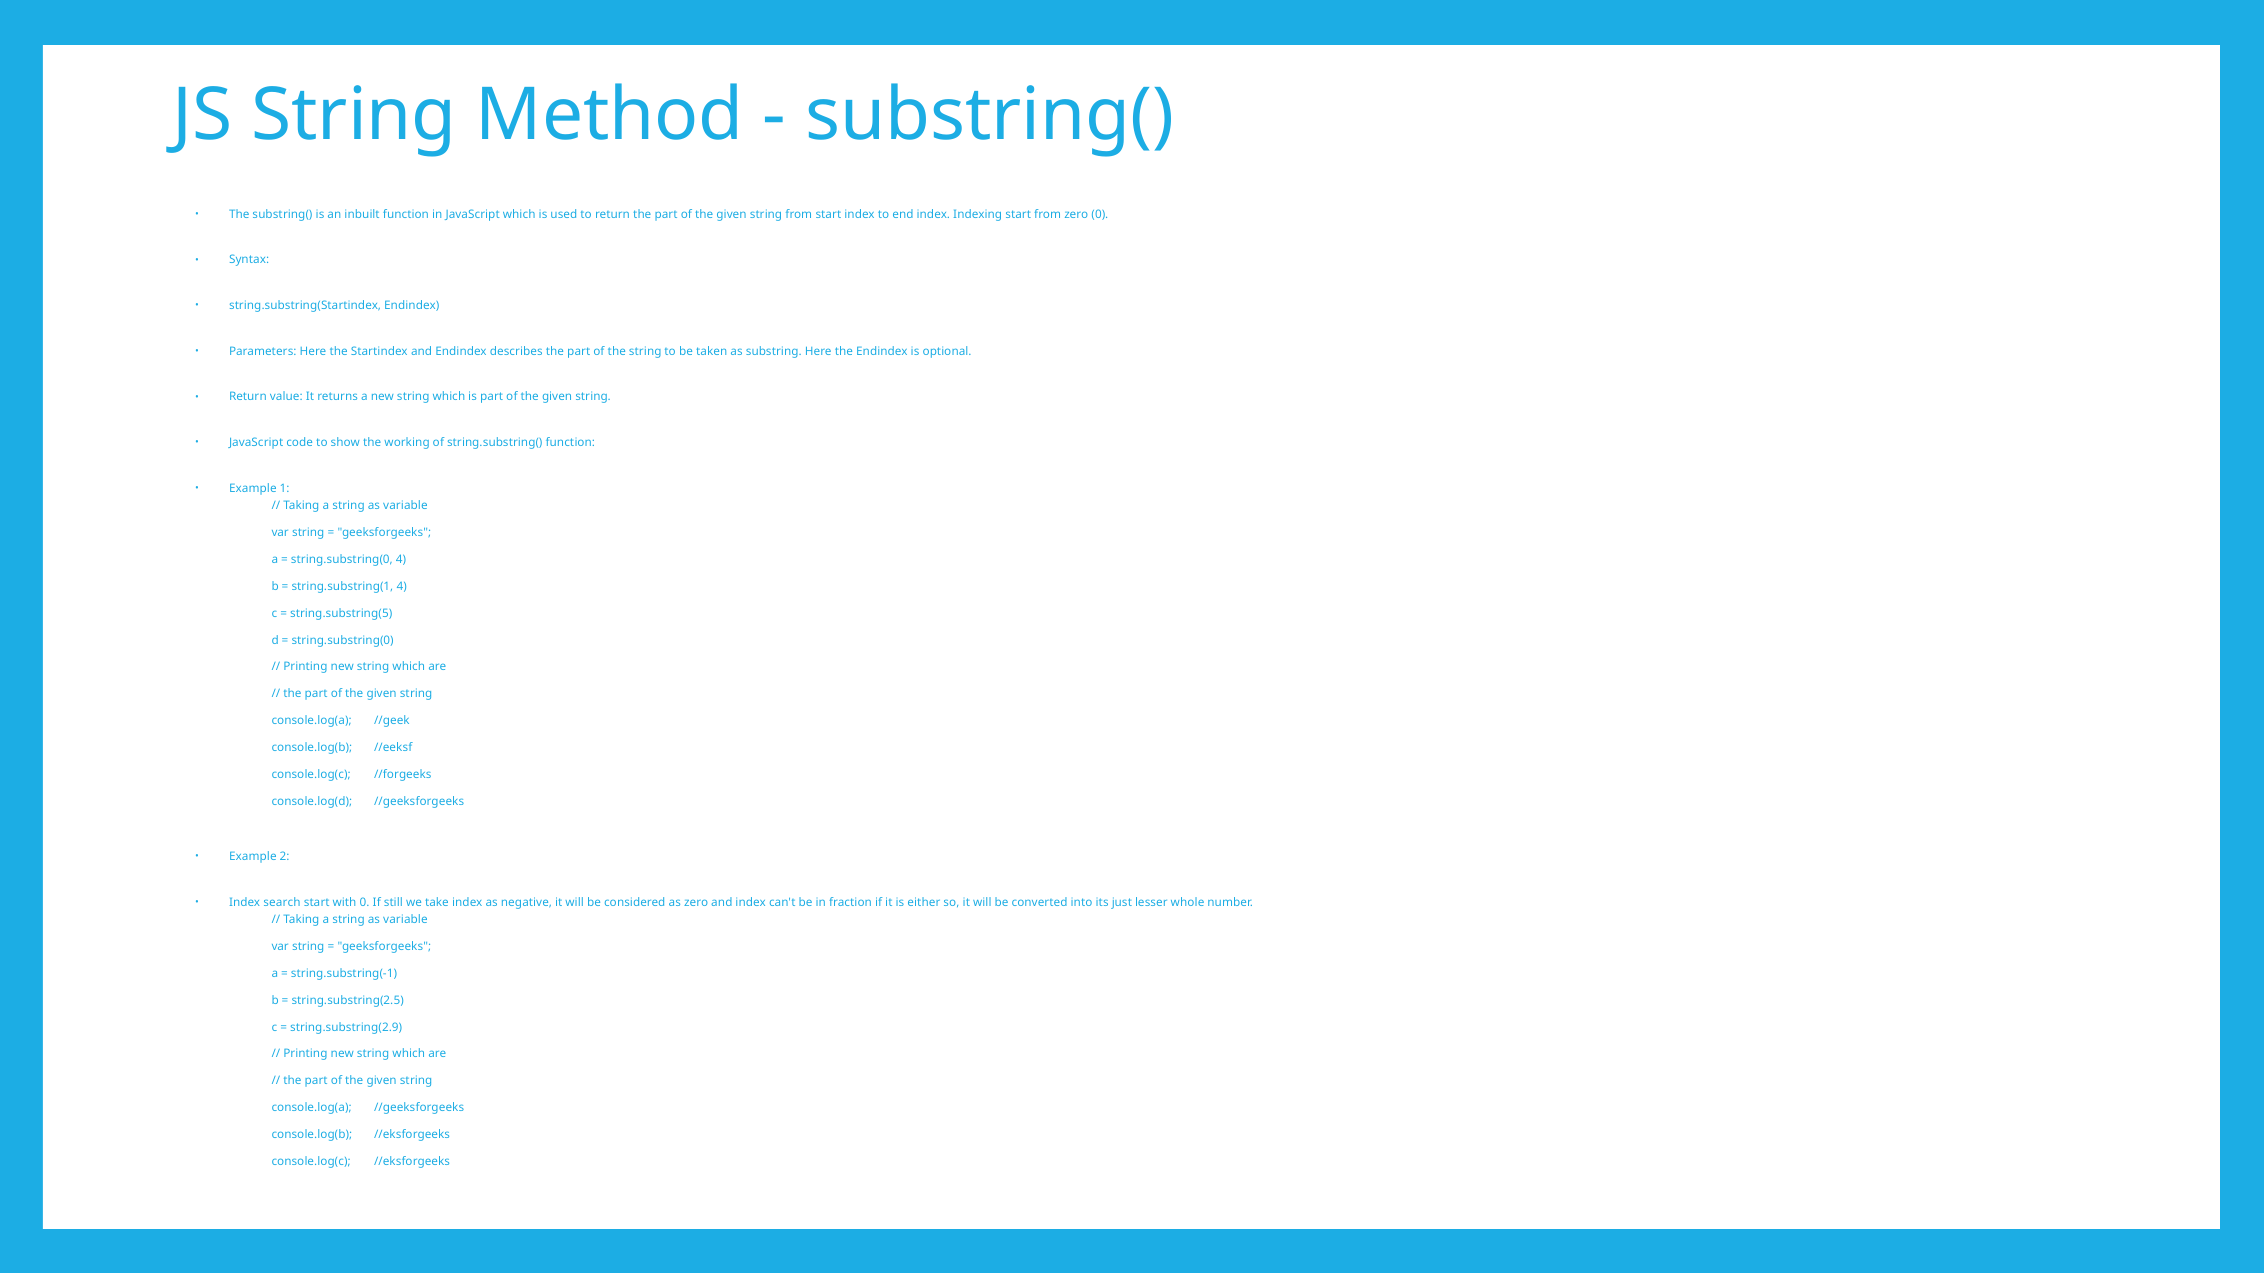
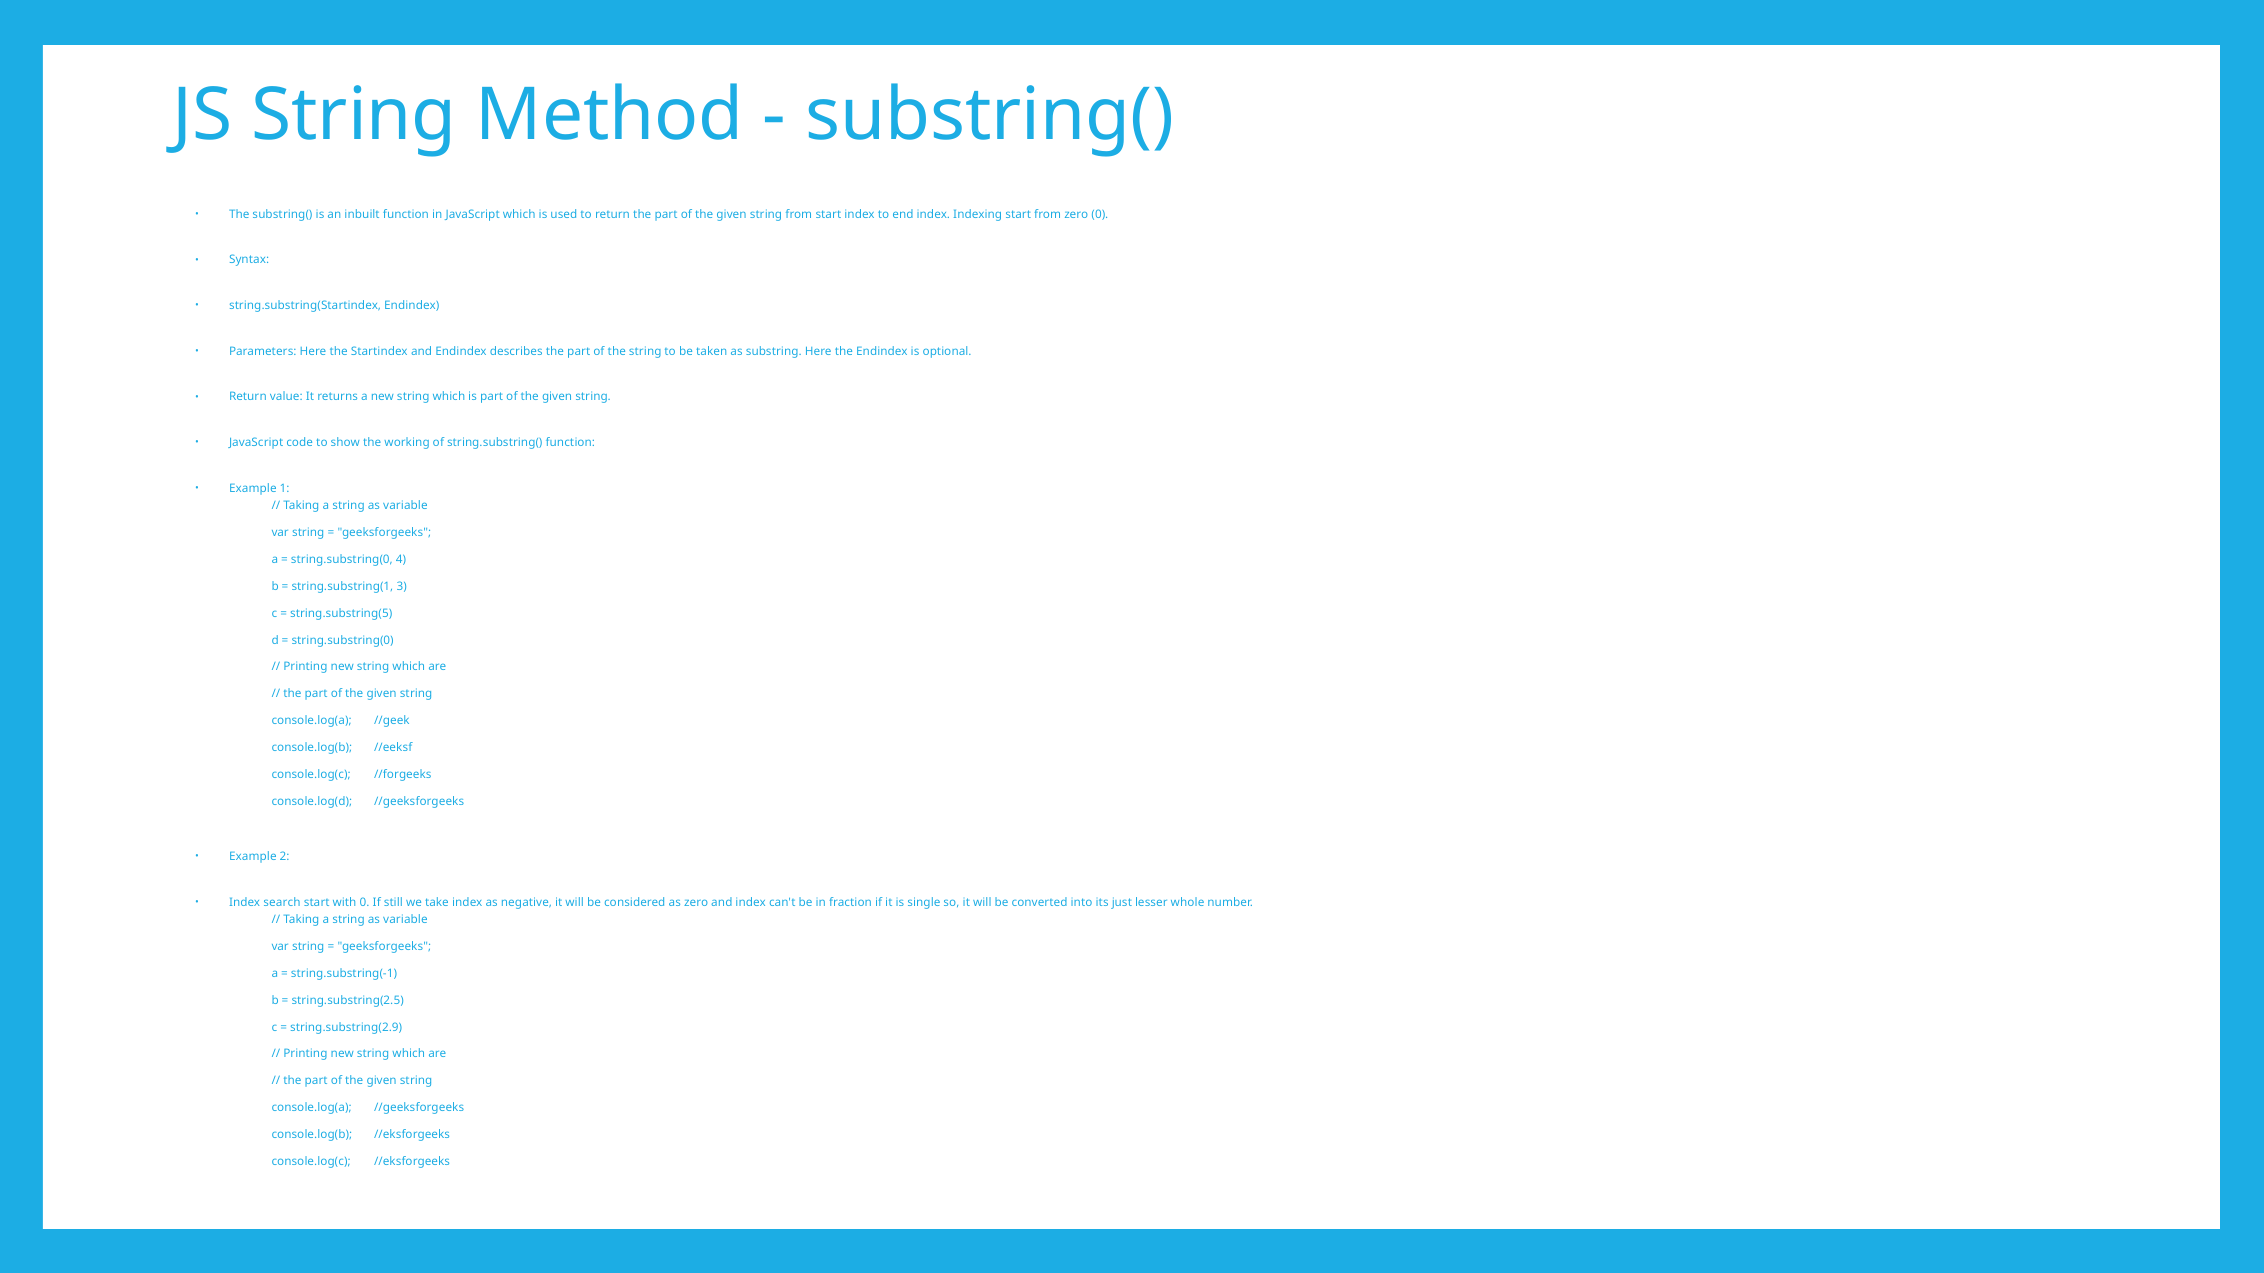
string.substring(1 4: 4 -> 3 (402, 587)
either: either -> single (924, 903)
